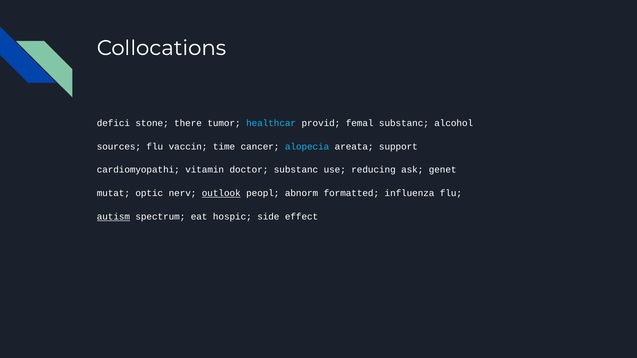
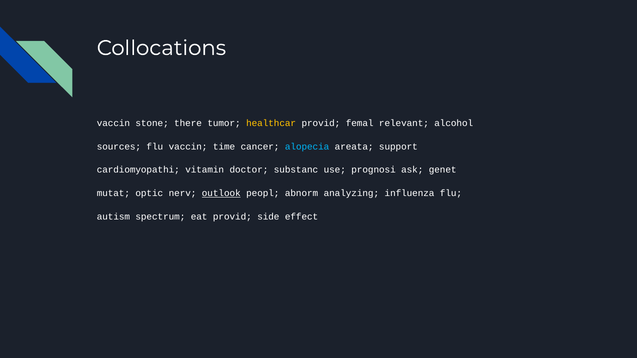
defici: defici -> vaccin (113, 123)
healthcar colour: light blue -> yellow (271, 123)
femal substanc: substanc -> relevant (404, 123)
reducing: reducing -> prognosi (374, 170)
formatted: formatted -> analyzing (351, 193)
autism underline: present -> none (113, 217)
eat hospic: hospic -> provid (232, 217)
